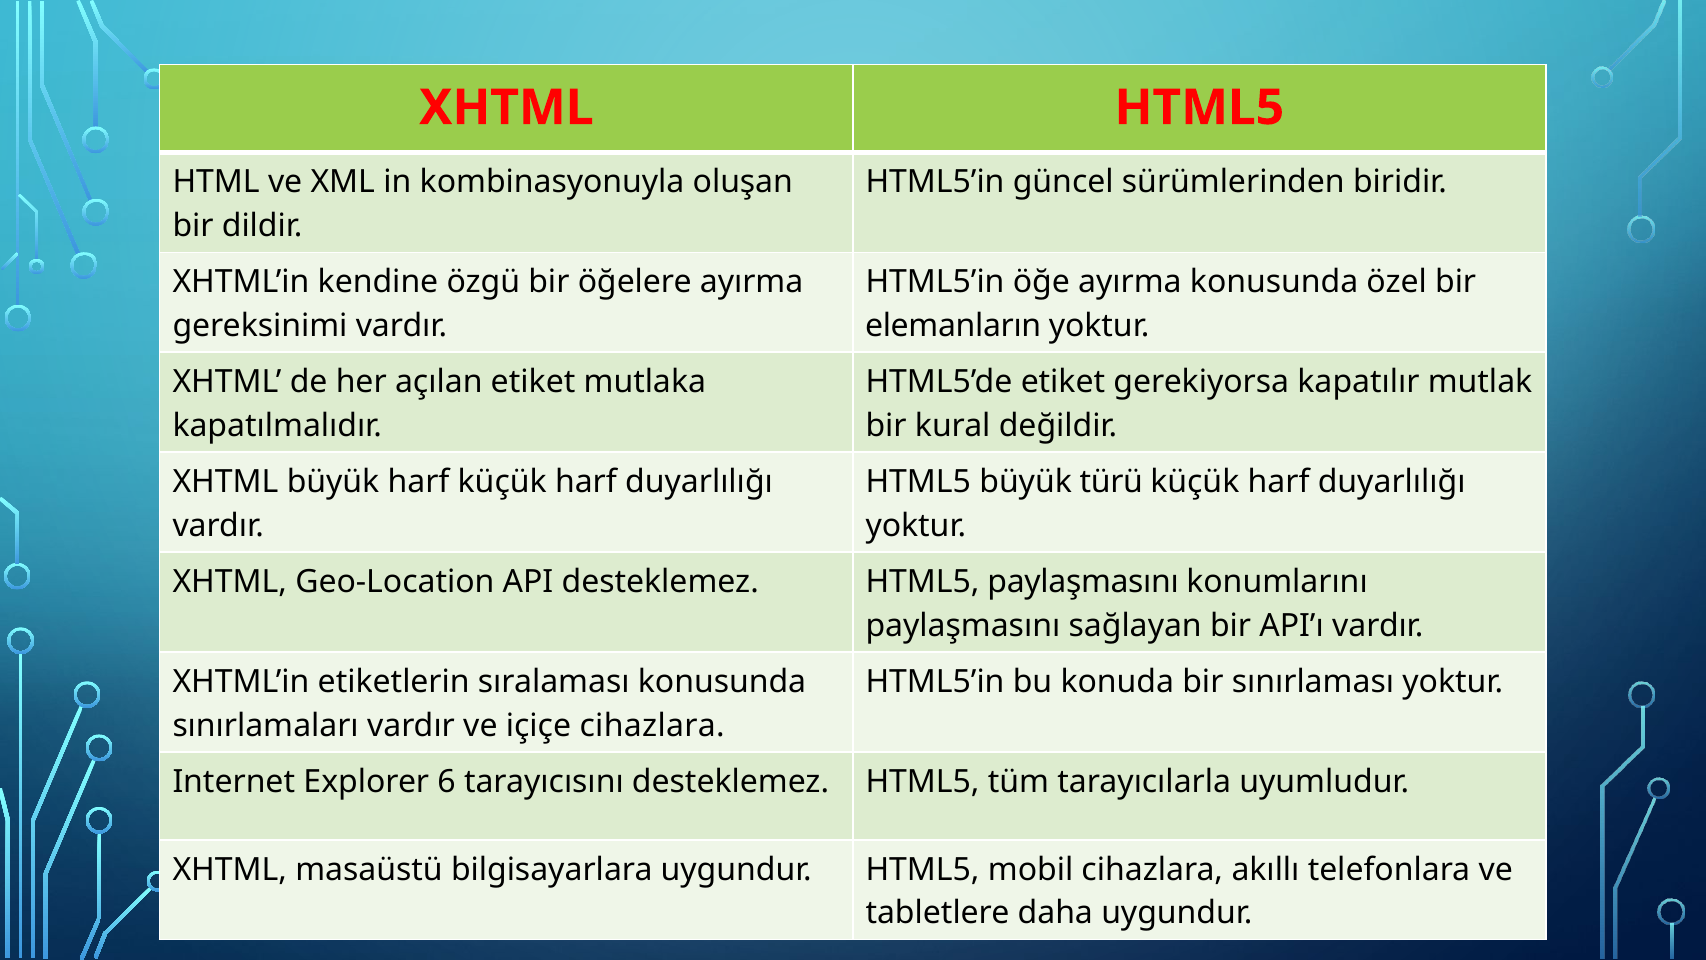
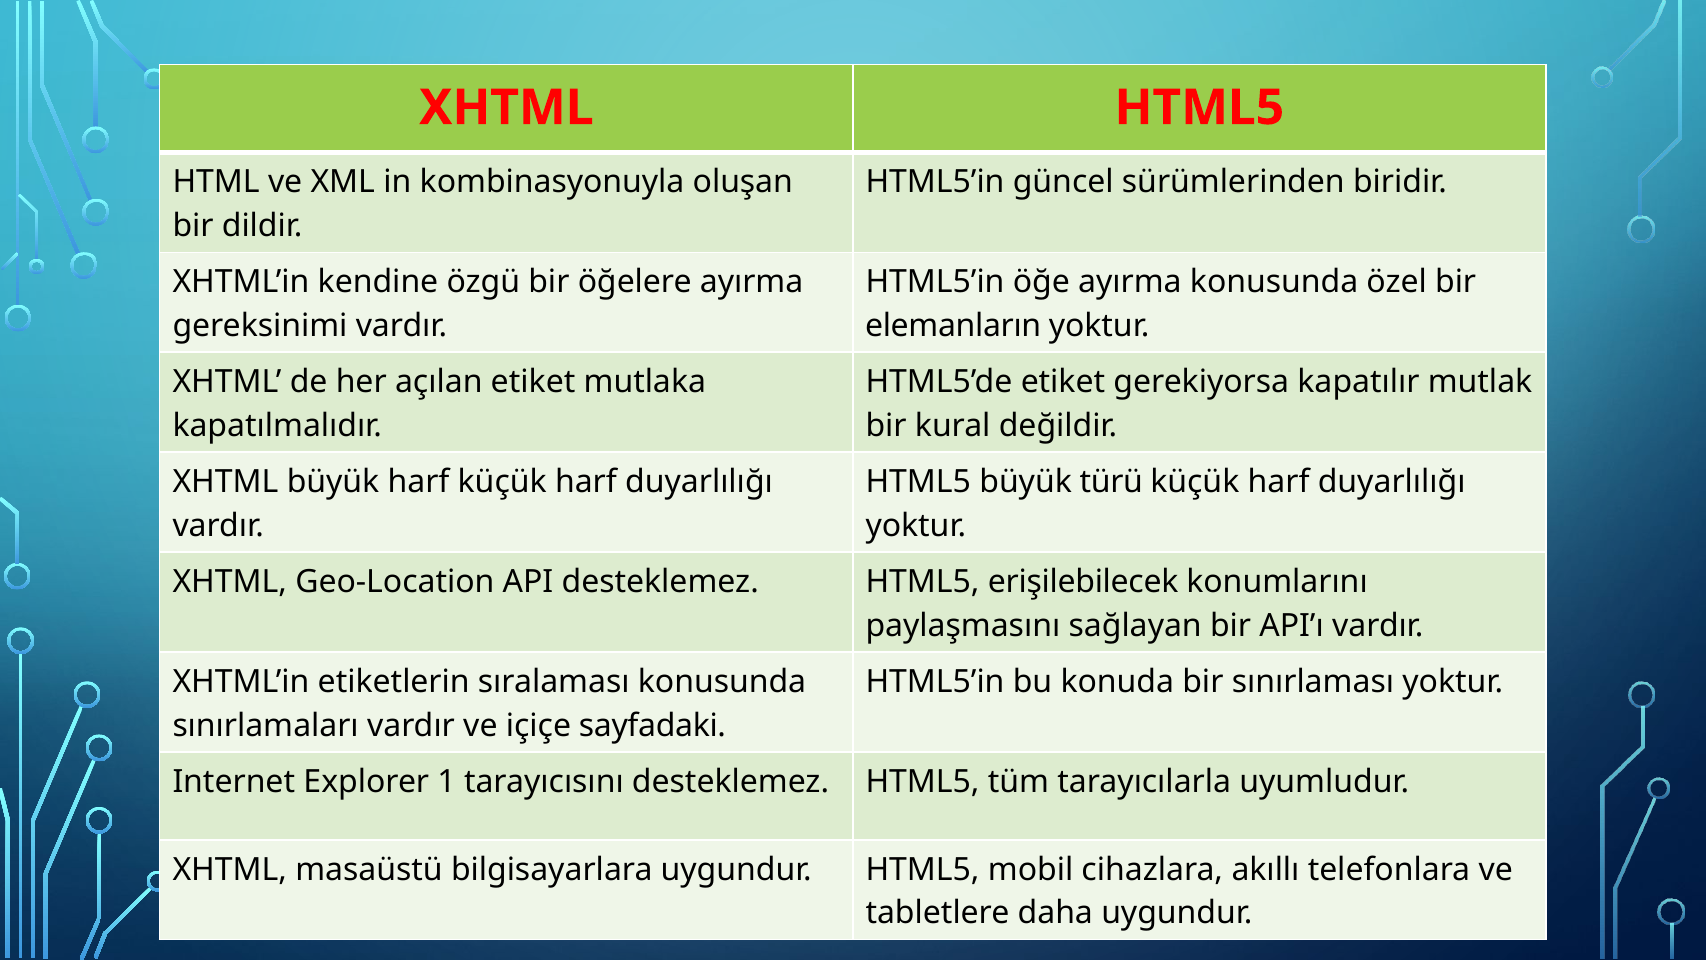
HTML5 paylaşmasını: paylaşmasını -> erişilebilecek (1083, 582)
içiçe cihazlara: cihazlara -> sayfadaki (652, 725)
6: 6 -> 1 (447, 782)
